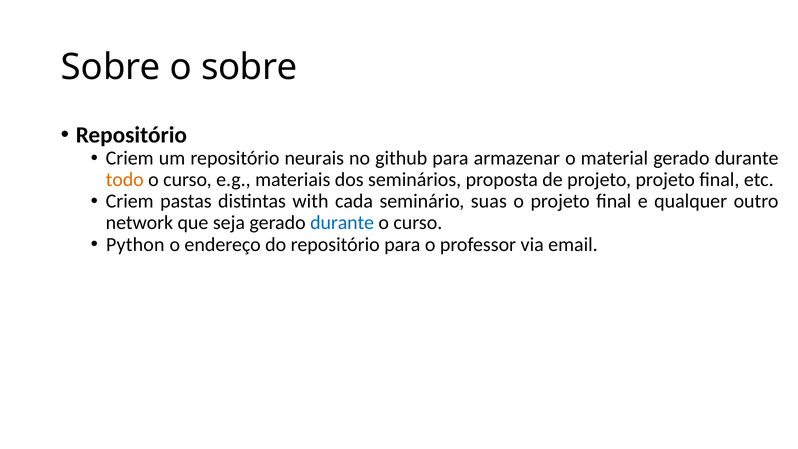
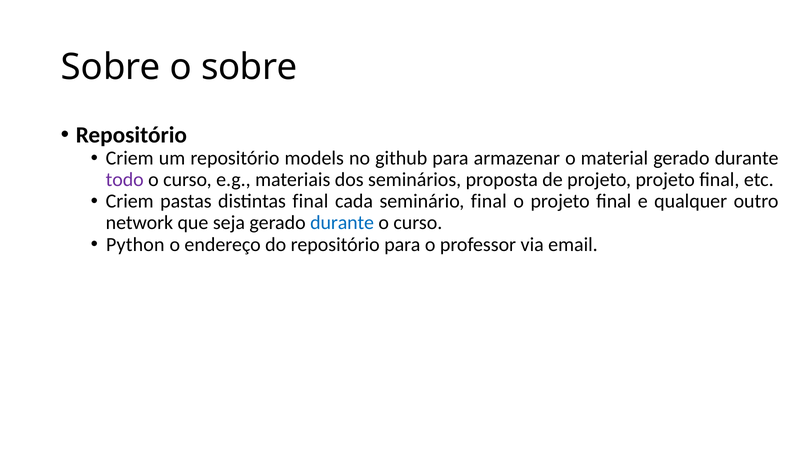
neurais: neurais -> models (314, 158)
todo colour: orange -> purple (125, 180)
distintas with: with -> final (310, 201)
seminário suas: suas -> final (489, 201)
